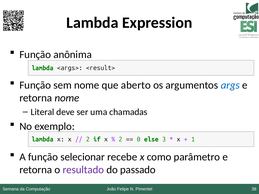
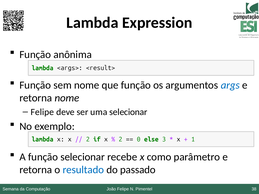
que aberto: aberto -> função (136, 85)
Literal: Literal -> Felipe (42, 112)
uma chamadas: chamadas -> selecionar (128, 112)
resultado colour: purple -> blue (83, 170)
